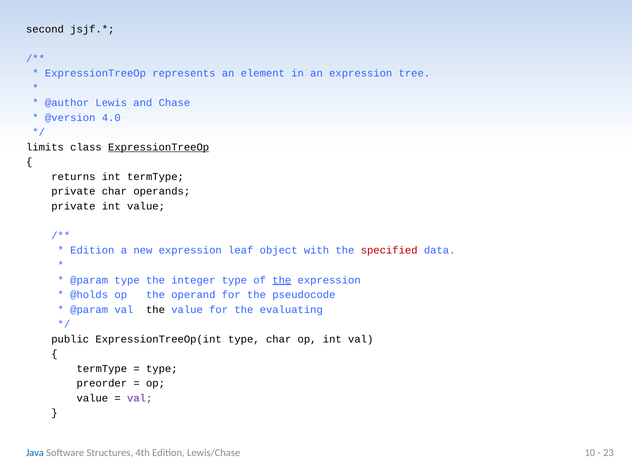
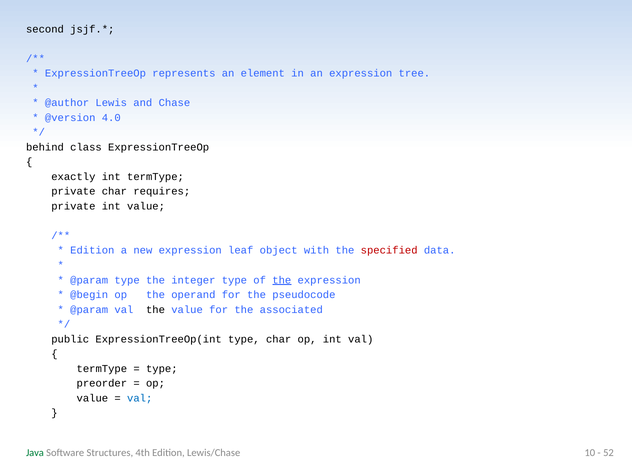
limits: limits -> behind (45, 147)
ExpressionTreeOp underline: present -> none (159, 147)
returns: returns -> exactly (73, 177)
operands: operands -> requires (162, 192)
@holds: @holds -> @begin (89, 295)
evaluating: evaluating -> associated (291, 310)
val colour: purple -> blue (140, 398)
Java colour: blue -> green (35, 453)
23: 23 -> 52 (608, 453)
